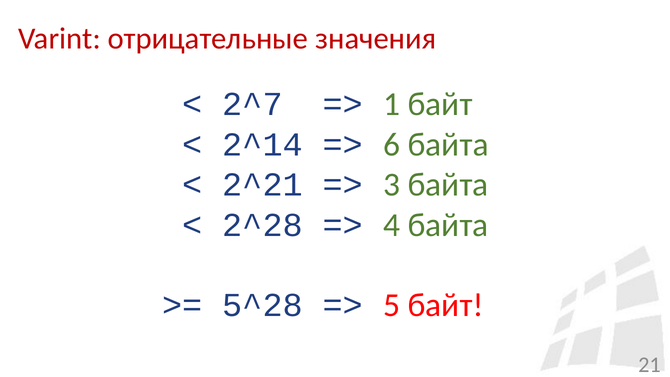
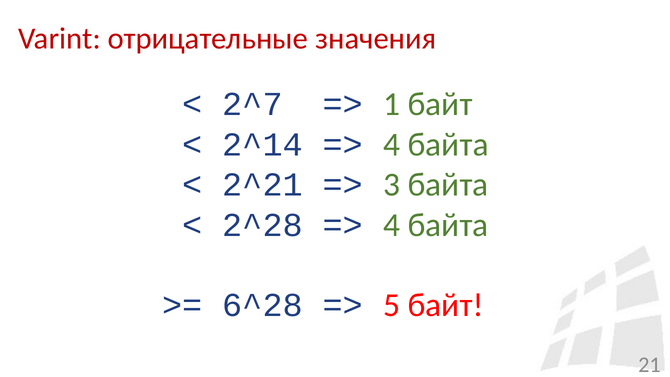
6: 6 -> 4 (392, 144)
5^28: 5^28 -> 6^28 (263, 305)
